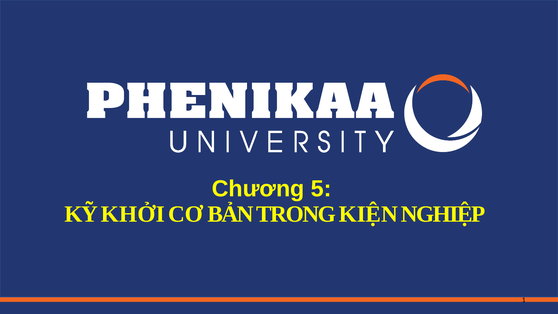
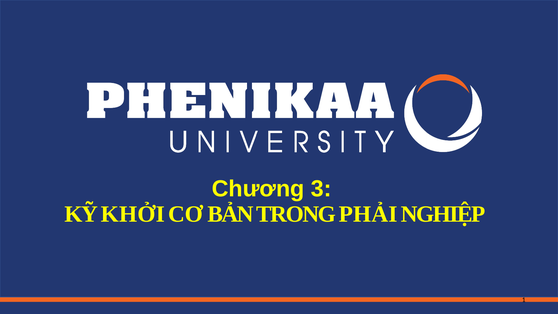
5: 5 -> 3 (321, 189)
KIỆN: KIỆN -> PHẢI (368, 214)
